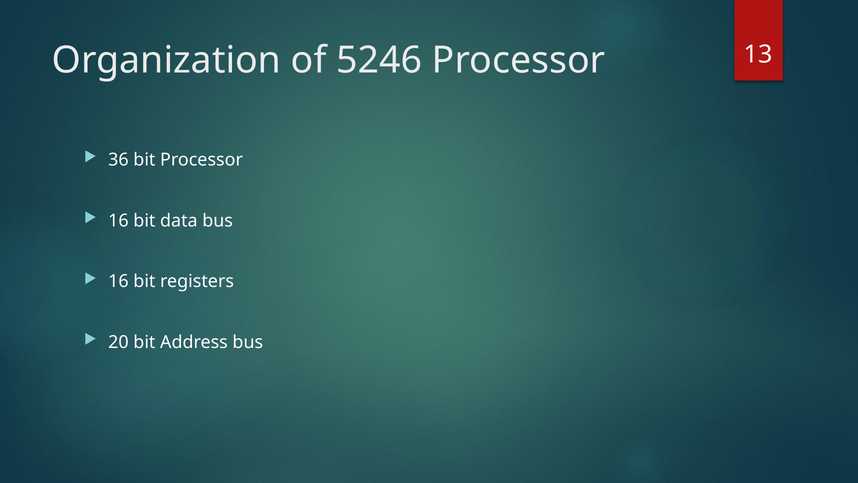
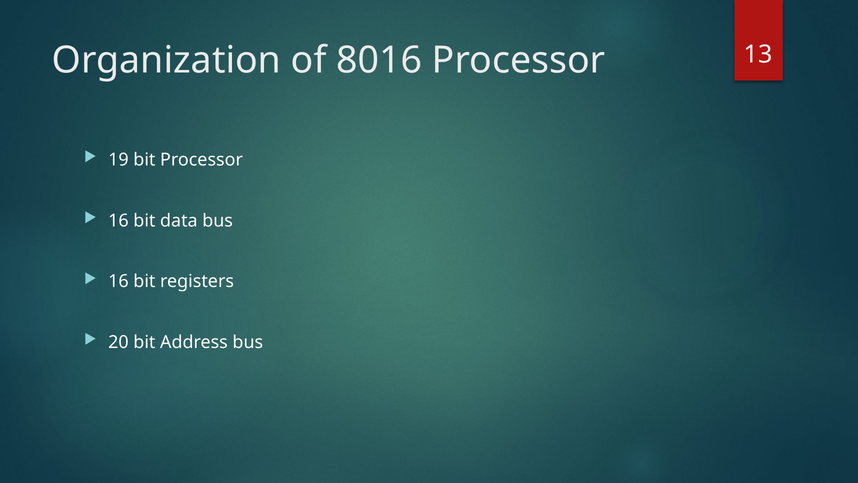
5246: 5246 -> 8016 (379, 60)
36: 36 -> 19 (118, 160)
